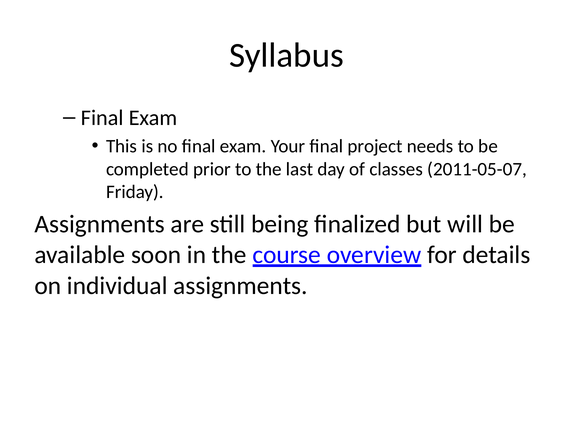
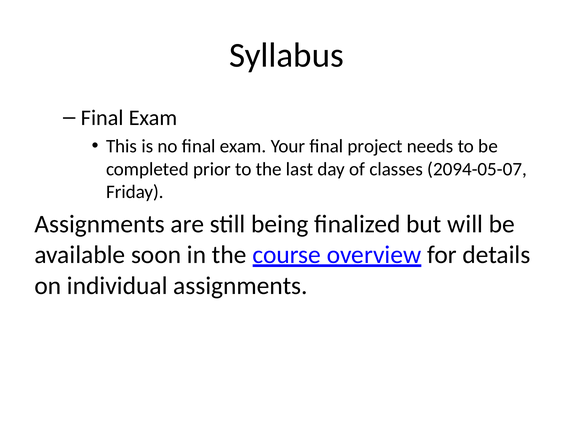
2011-05-07: 2011-05-07 -> 2094-05-07 (477, 169)
